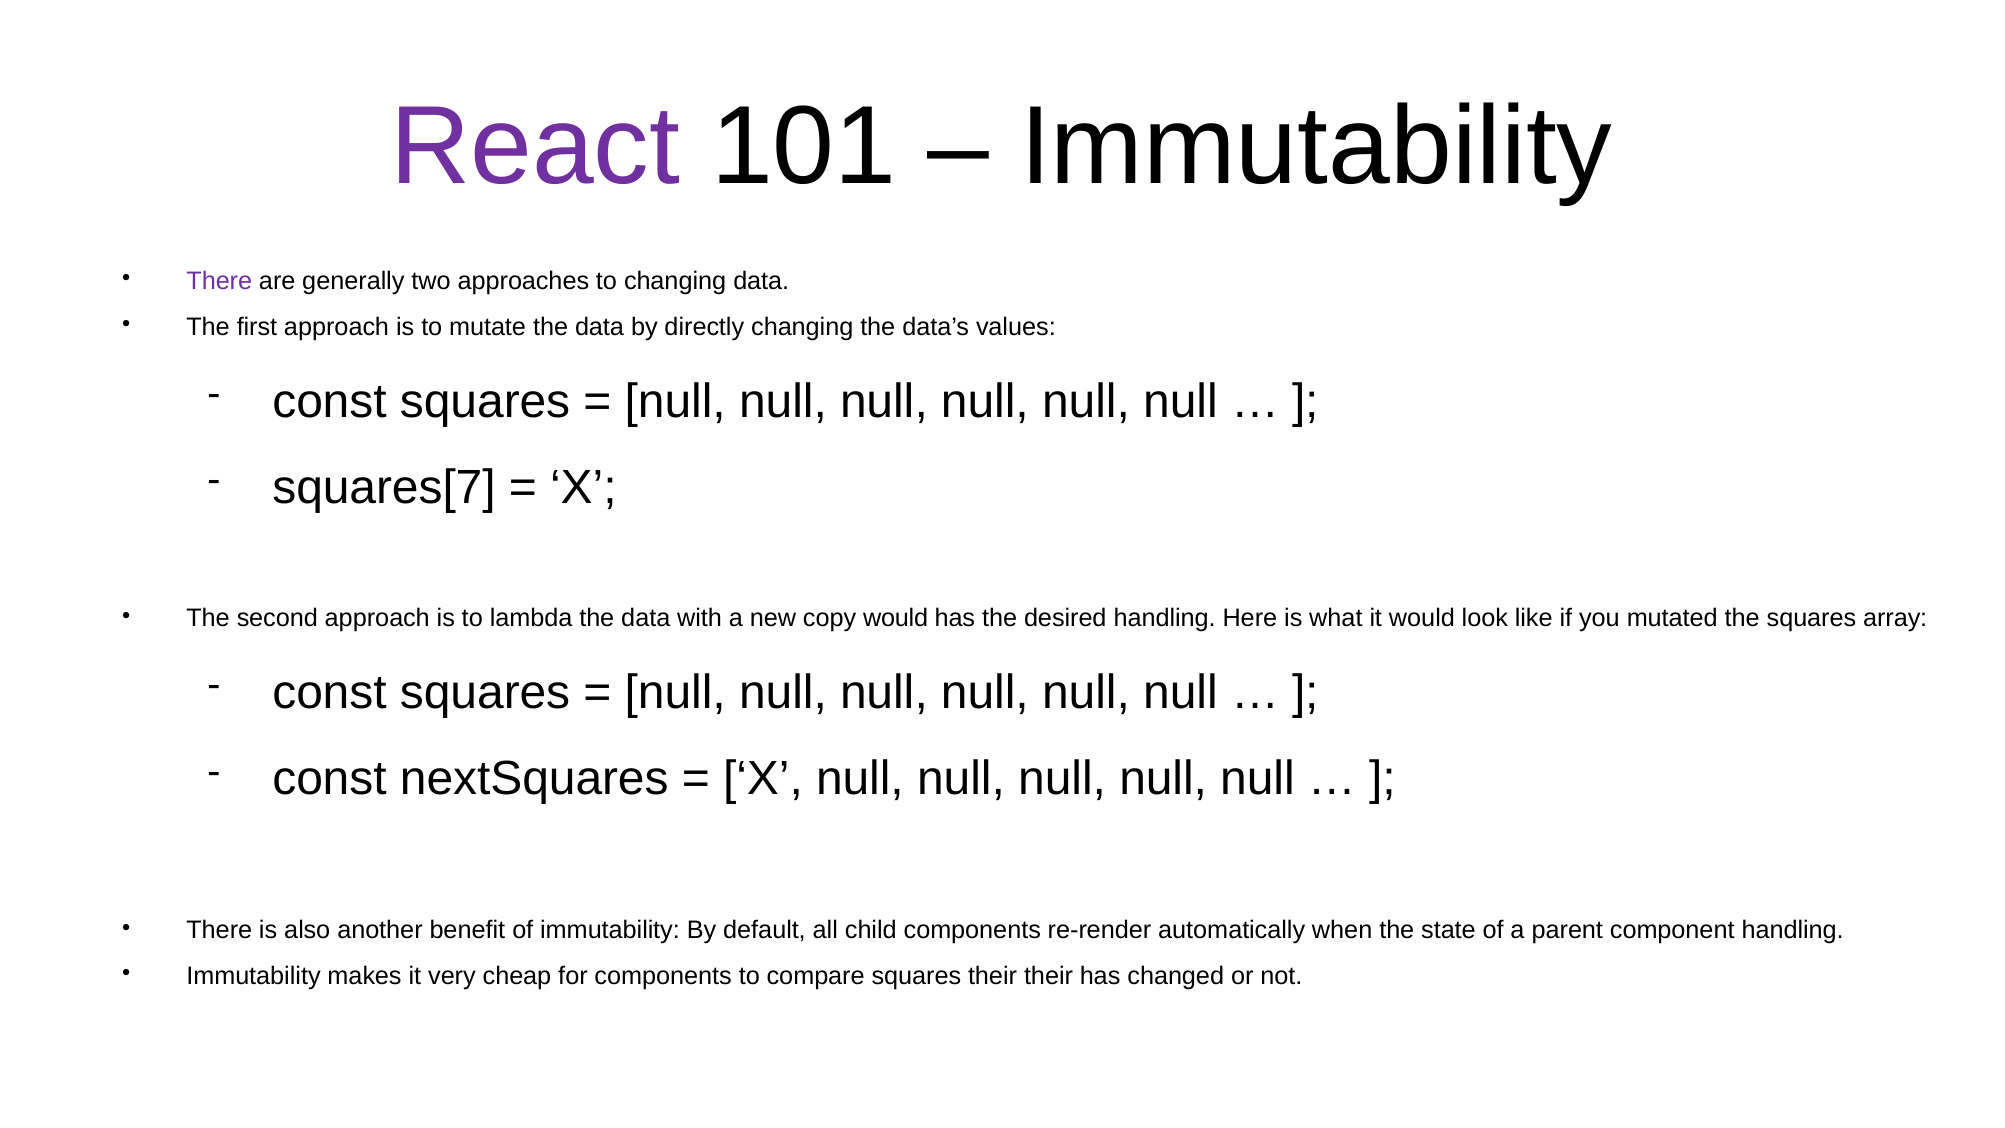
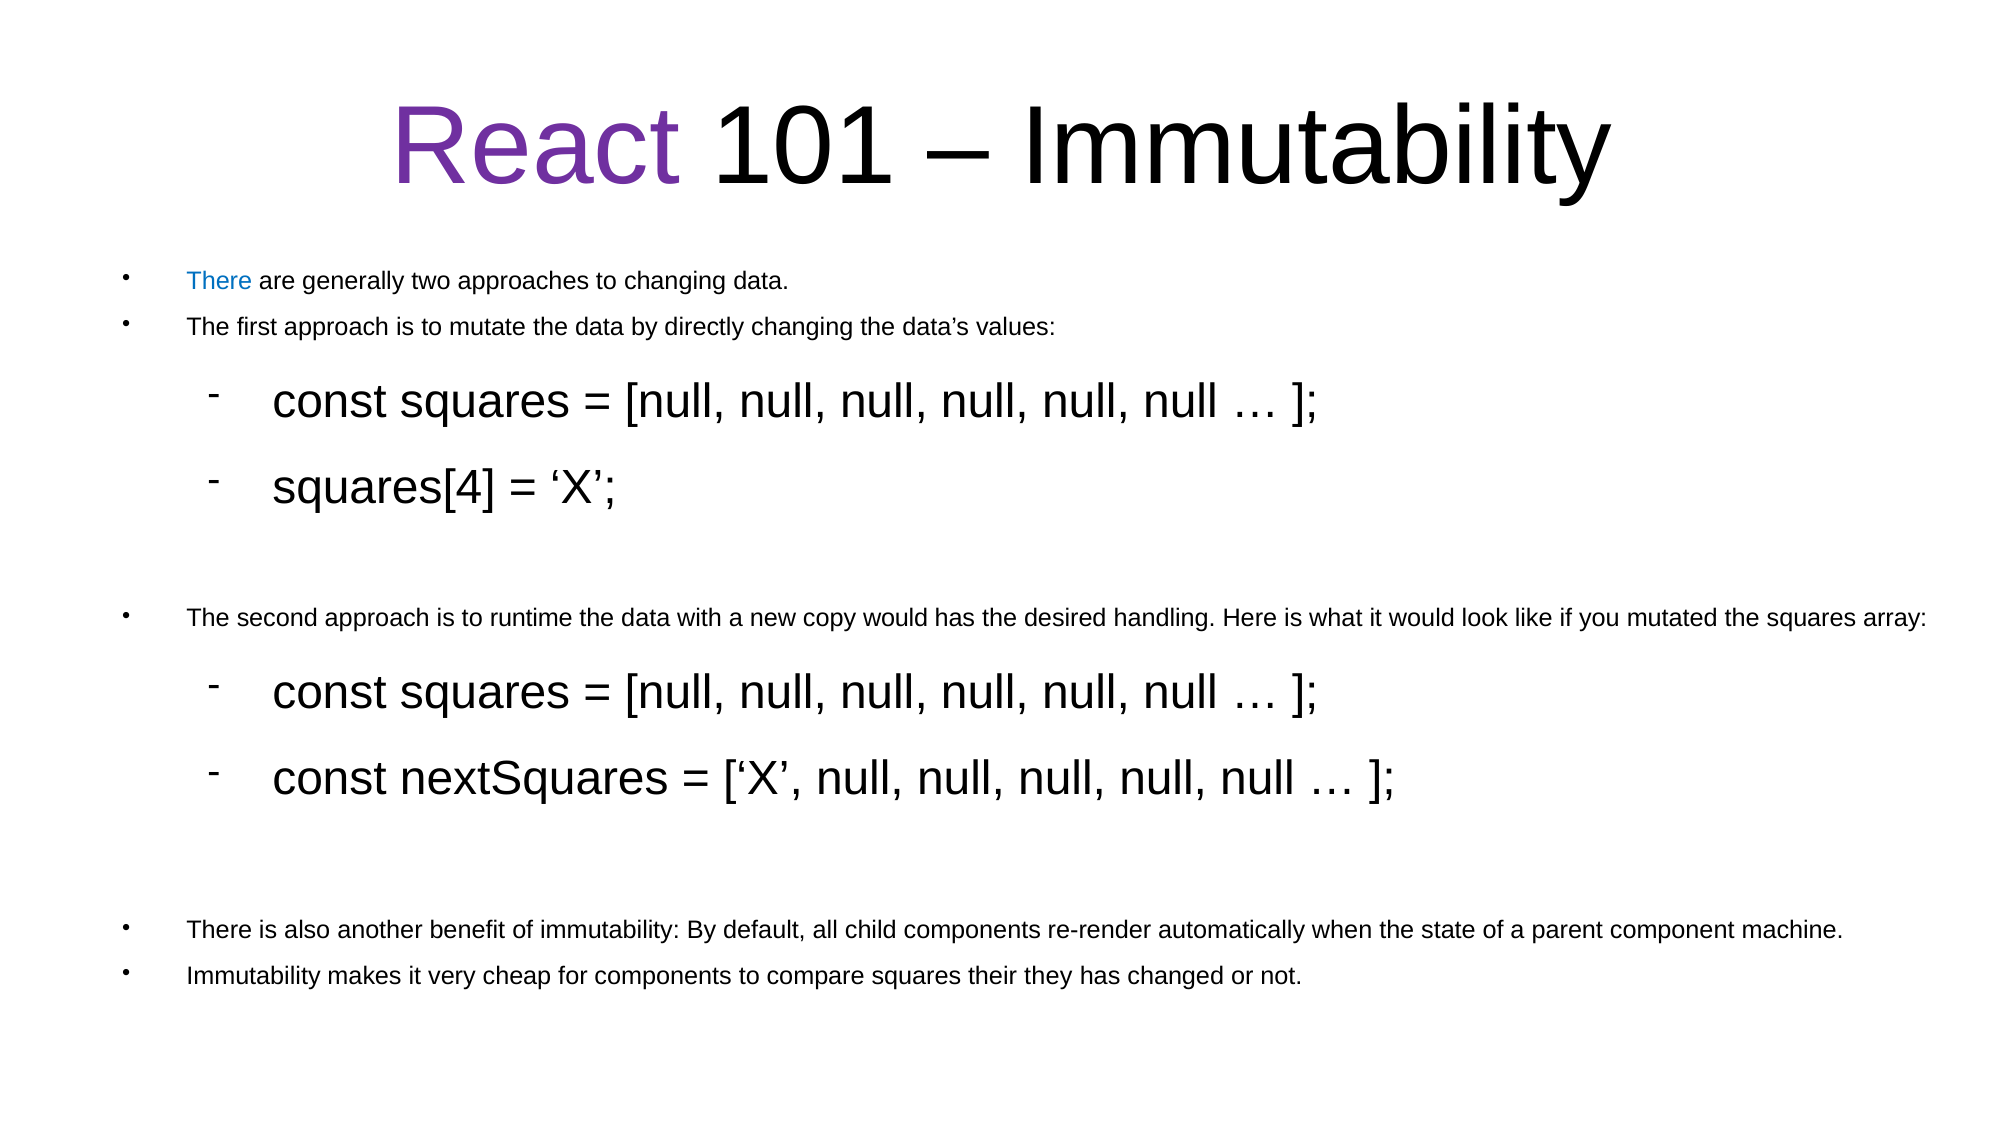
There colour: purple -> blue (219, 281)
squares[7: squares[7 -> squares[4 (384, 487)
lambda: lambda -> runtime (531, 618)
component handling: handling -> machine (1793, 930)
their their: their -> they (1048, 976)
